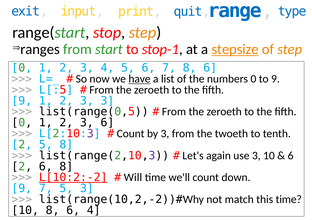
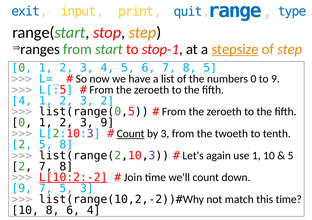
7 8 6: 6 -> 5 (210, 68)
have underline: present -> none (139, 79)
9: 9 -> 4 (22, 101)
3 3: 3 -> 2 (107, 101)
3 6: 6 -> 9 (107, 123)
Count underline: none -> present (131, 134)
use 3: 3 -> 1 (256, 155)
6: 6 -> 5 (291, 155)
2 6: 6 -> 7 (46, 166)
Will: Will -> Join (133, 177)
